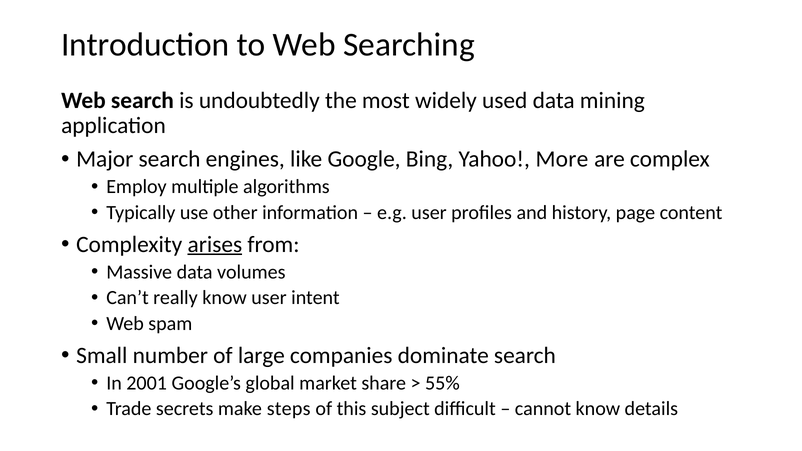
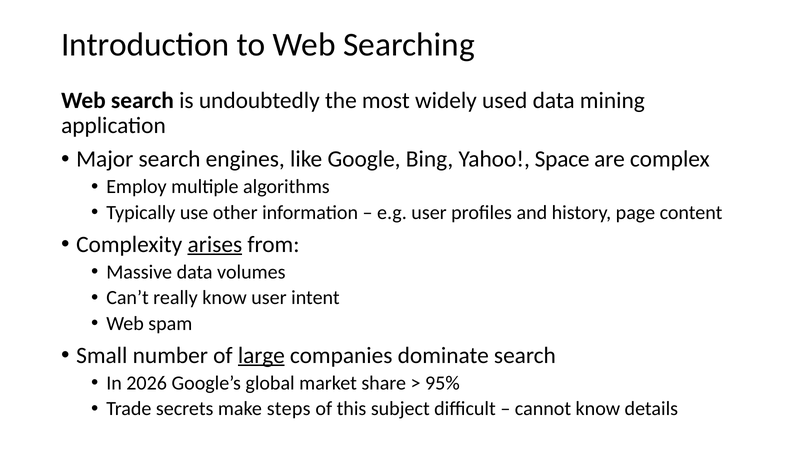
More: More -> Space (562, 159)
large underline: none -> present (261, 355)
2001: 2001 -> 2026 (147, 383)
55%: 55% -> 95% (442, 383)
